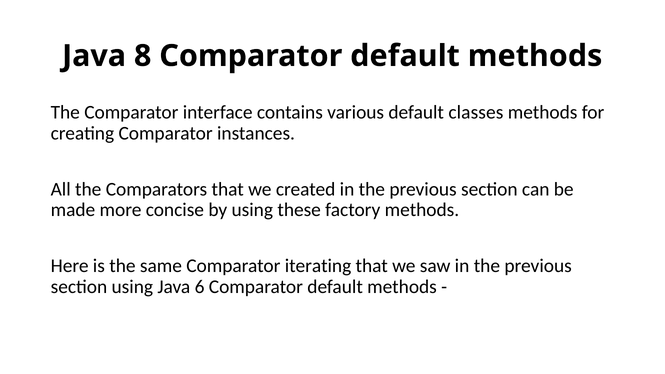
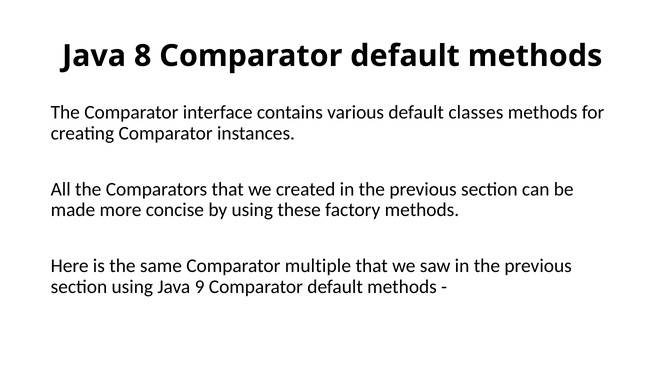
iterating: iterating -> multiple (318, 266)
6: 6 -> 9 (200, 287)
